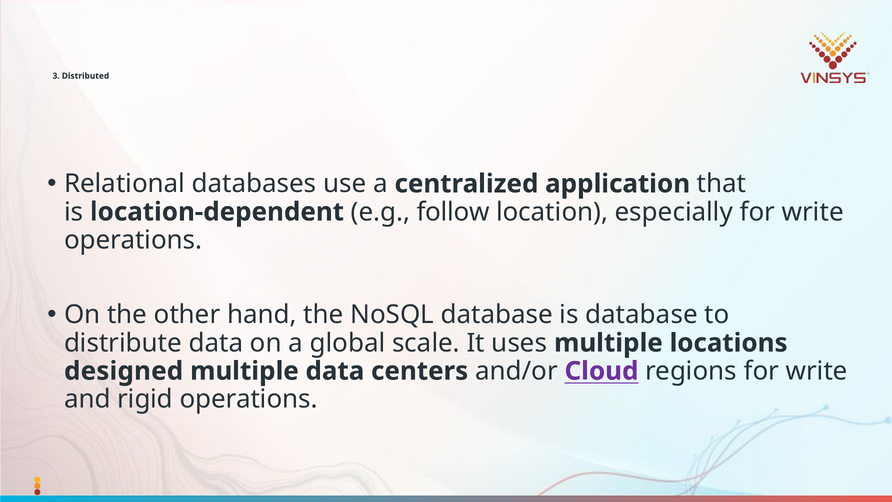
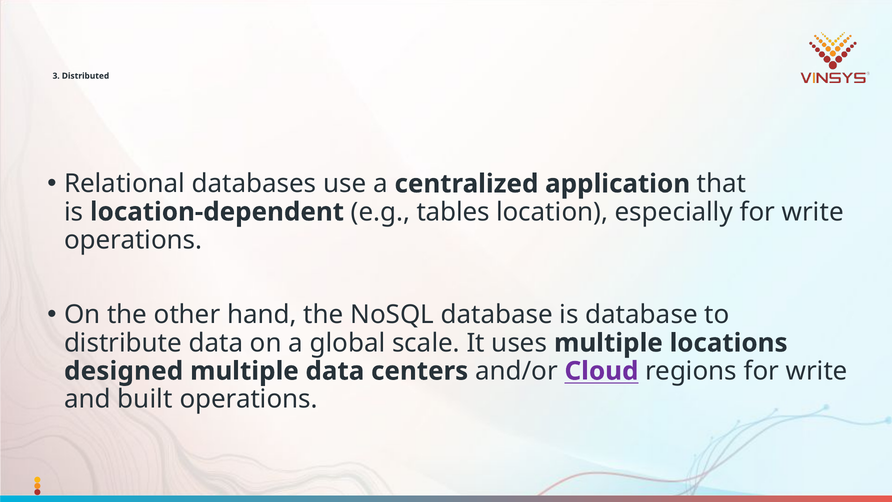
follow: follow -> tables (453, 212)
rigid: rigid -> built (145, 399)
